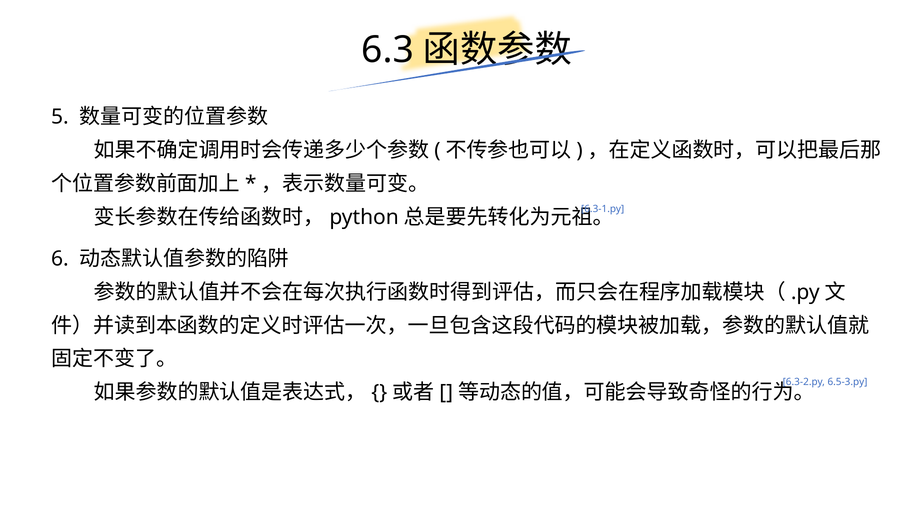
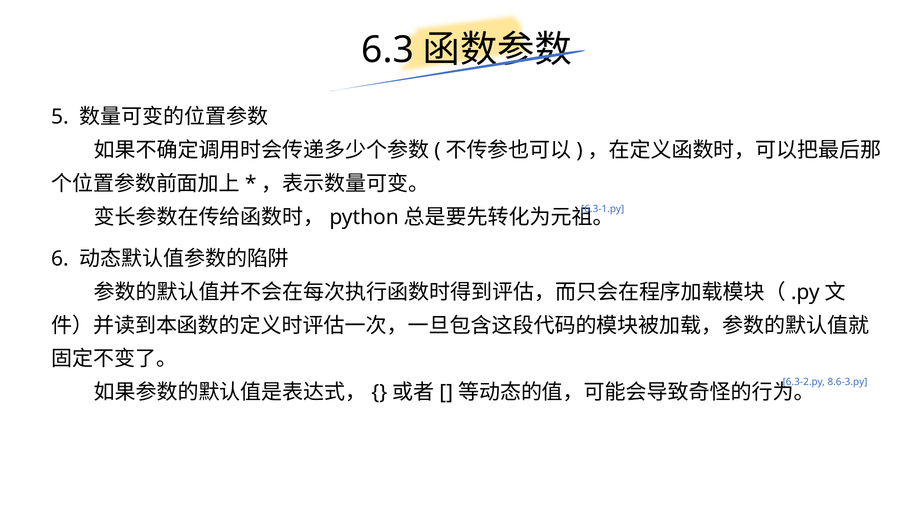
6.5-3.py: 6.5-3.py -> 8.6-3.py (848, 382)
